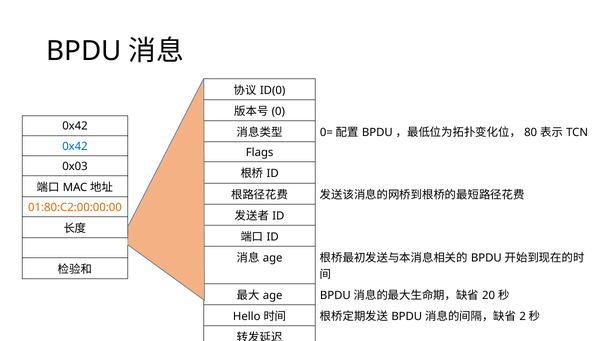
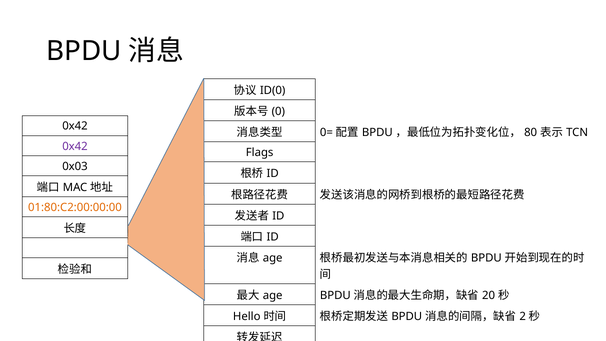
0x42 colour: blue -> purple (75, 146)
